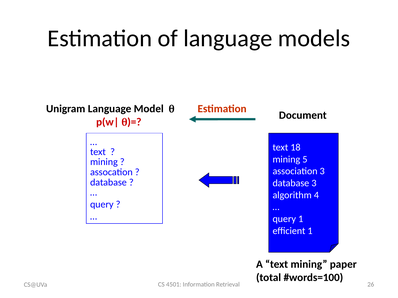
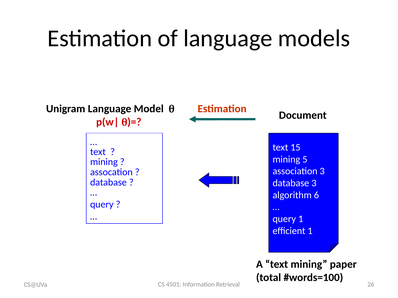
18: 18 -> 15 (295, 148)
4: 4 -> 6 (316, 195)
